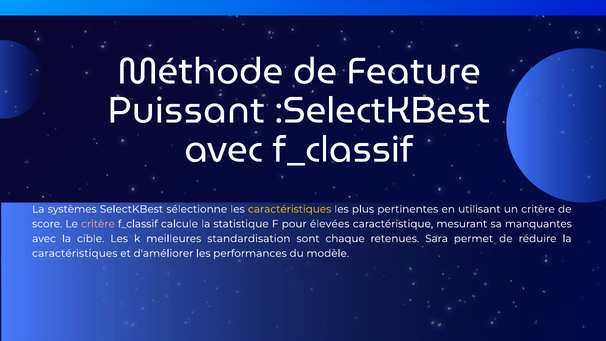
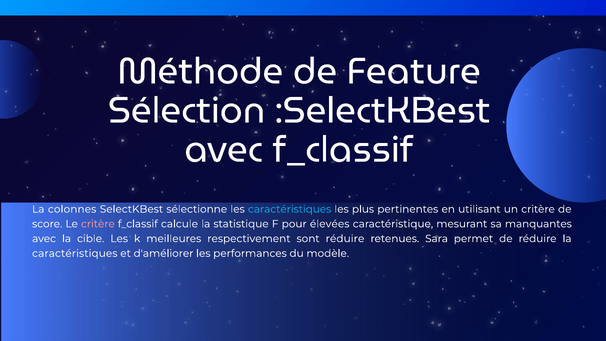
Puissant: Puissant -> Sélection (187, 110)
systèmes: systèmes -> colonnes (72, 209)
caractéristiques colour: yellow -> light blue (290, 209)
standardisation: standardisation -> respectivement (249, 239)
sont chaque: chaque -> réduire (345, 239)
